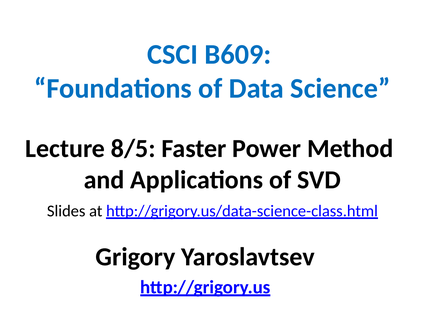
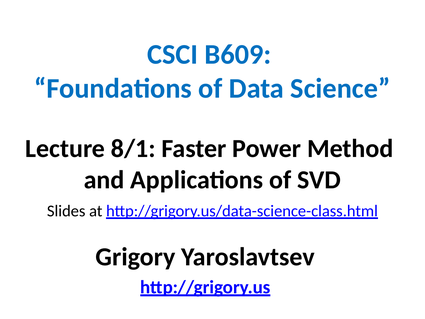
8/5: 8/5 -> 8/1 (133, 149)
